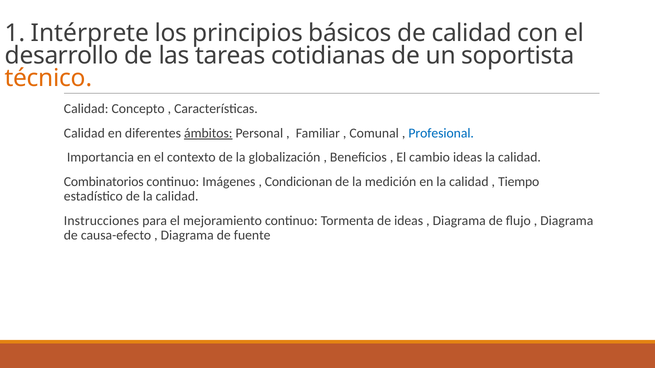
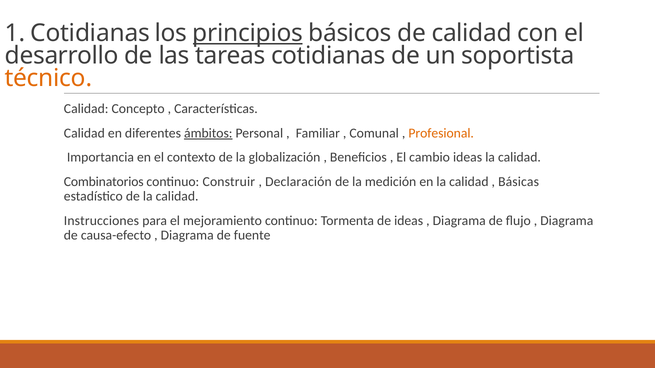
1 Intérprete: Intérprete -> Cotidianas (90, 33)
principios underline: none -> present (248, 33)
Profesional colour: blue -> orange (441, 133)
Imágenes: Imágenes -> Construir (229, 182)
Condicionan: Condicionan -> Declaración (298, 182)
Tiempo: Tiempo -> Básicas (519, 182)
